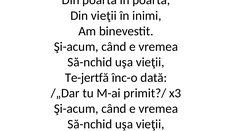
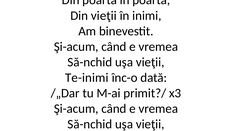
Te-jertfă: Te-jertfă -> Te-inimi (87, 77)
